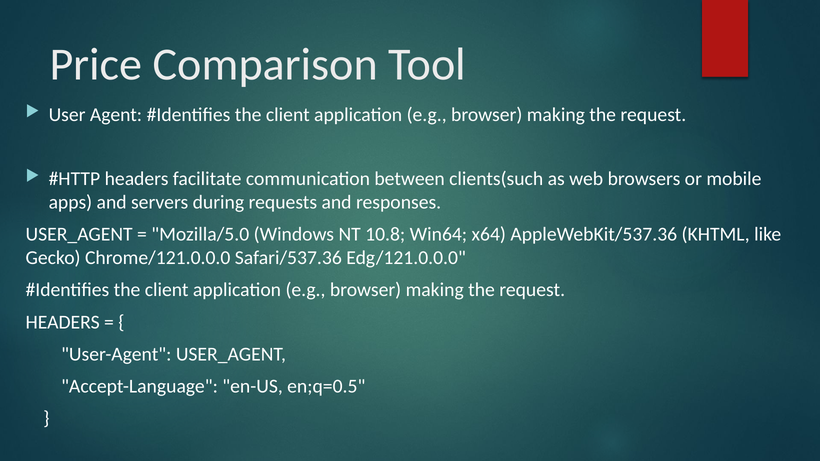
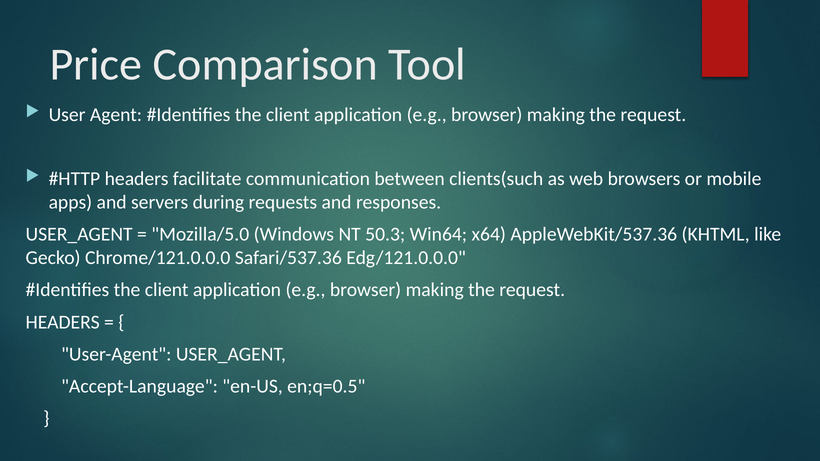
10.8: 10.8 -> 50.3 (385, 235)
